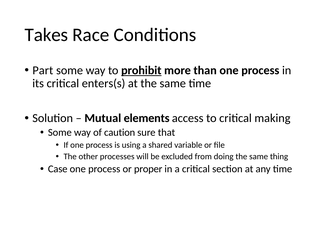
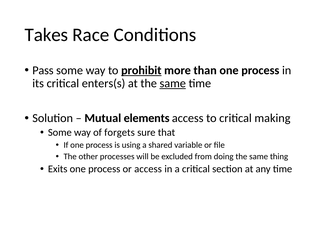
Part: Part -> Pass (43, 70)
same underline: none -> present (173, 83)
caution: caution -> forgets (120, 133)
Case: Case -> Exits (58, 169)
or proper: proper -> access (148, 169)
